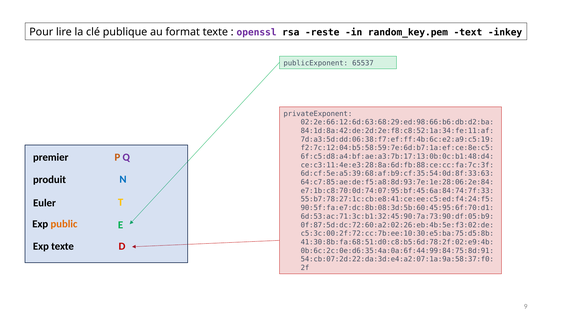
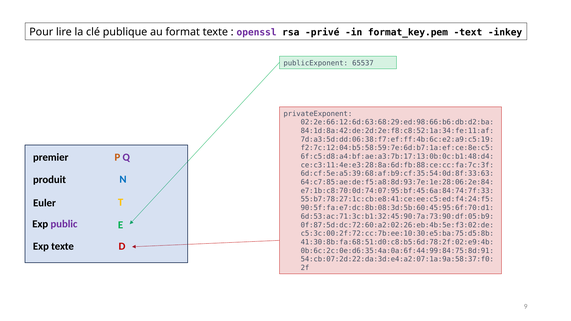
reste: reste -> privé (322, 32)
random_key.pem: random_key.pem -> format_key.pem (408, 32)
public colour: orange -> purple (64, 224)
